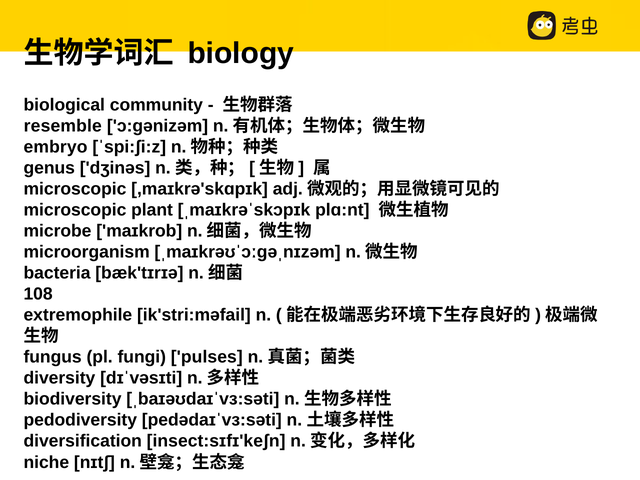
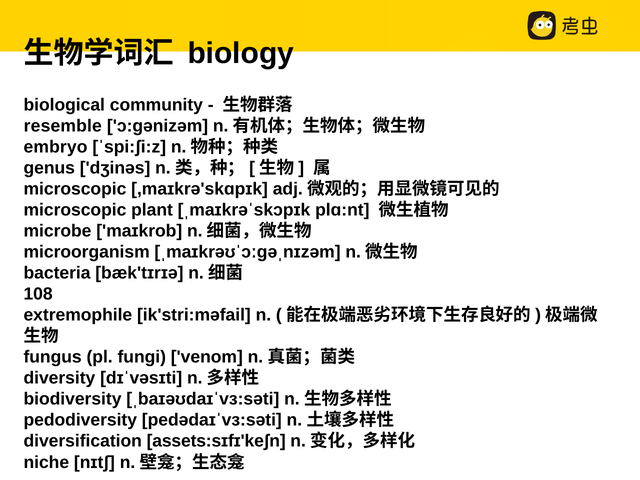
pulses: pulses -> venom (207, 357)
insect:sɪfɪ'keʃn: insect:sɪfɪ'keʃn -> assets:sɪfɪ'keʃn (216, 441)
